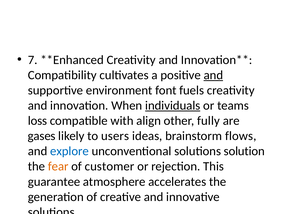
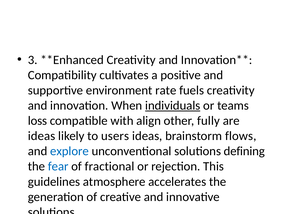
7: 7 -> 3 (33, 60)
and underline: present -> none (213, 75)
font: font -> rate (166, 91)
gases: gases -> ideas (42, 136)
solution: solution -> defining (244, 152)
fear colour: orange -> blue (58, 167)
customer: customer -> fractional (110, 167)
guarantee: guarantee -> guidelines (54, 182)
